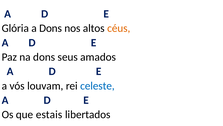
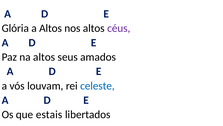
a Dons: Dons -> Altos (51, 28)
céus colour: orange -> purple (119, 28)
na dons: dons -> altos (44, 57)
